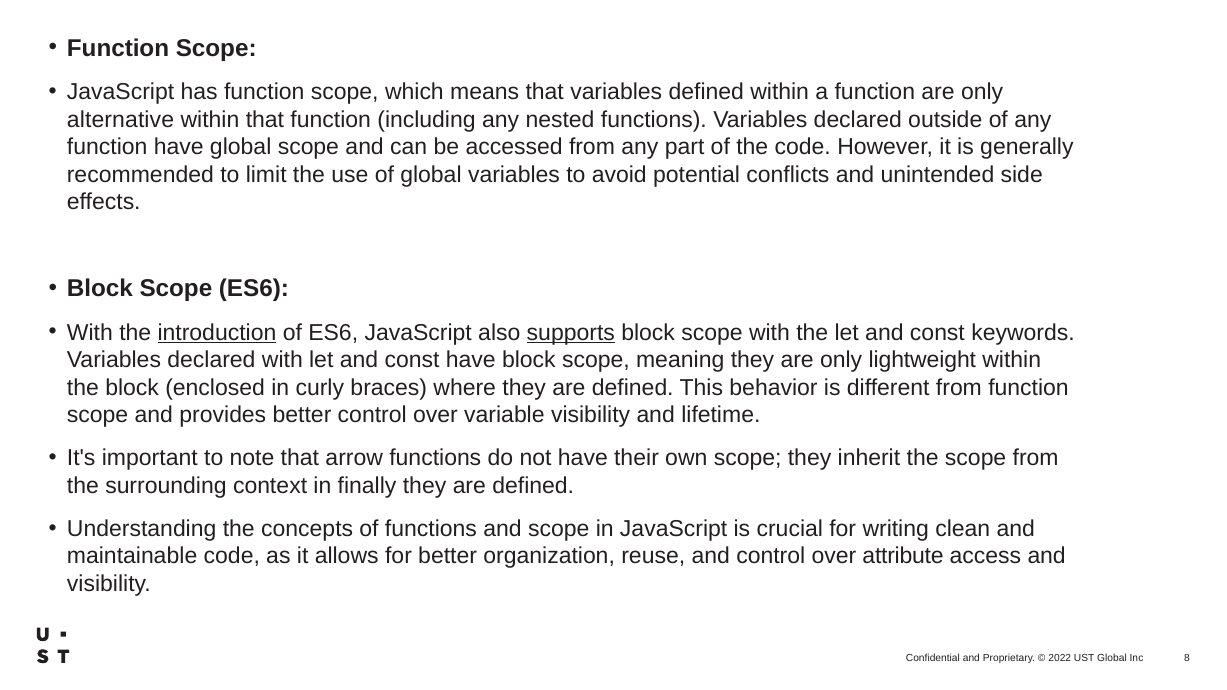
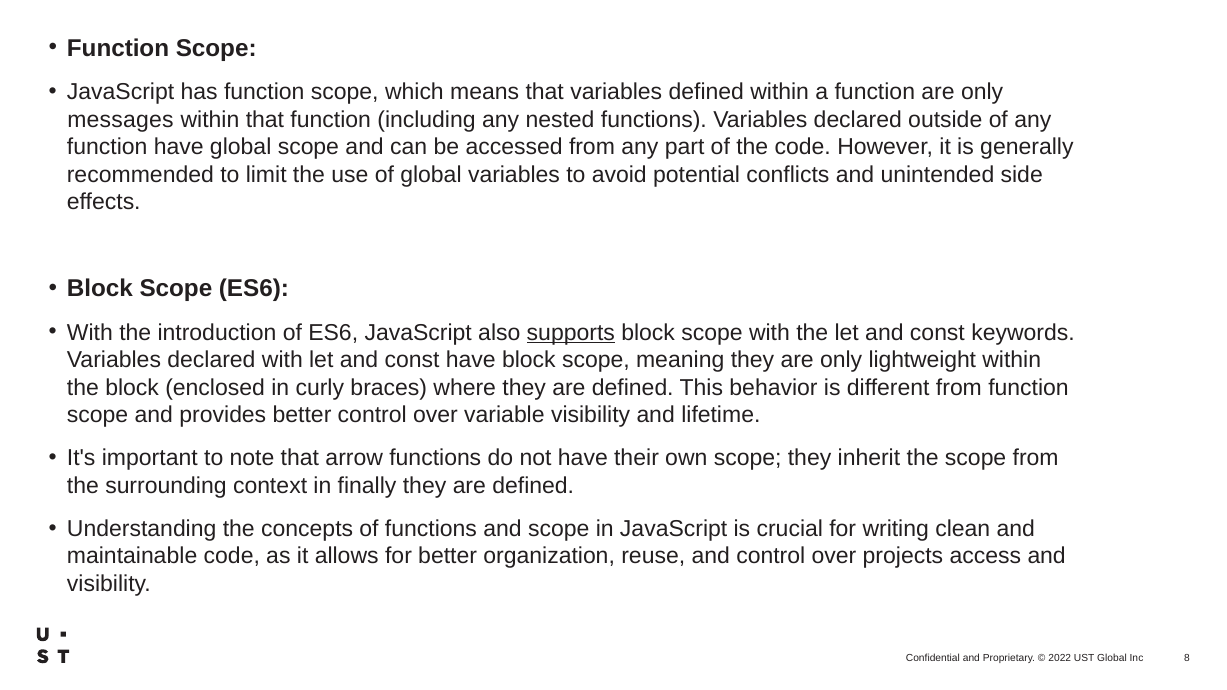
alternative: alternative -> messages (120, 120)
introduction underline: present -> none (217, 333)
attribute: attribute -> projects (903, 557)
